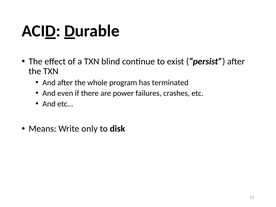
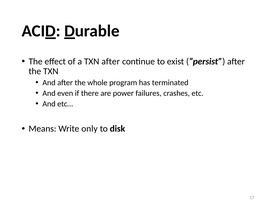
TXN blind: blind -> after (111, 61)
